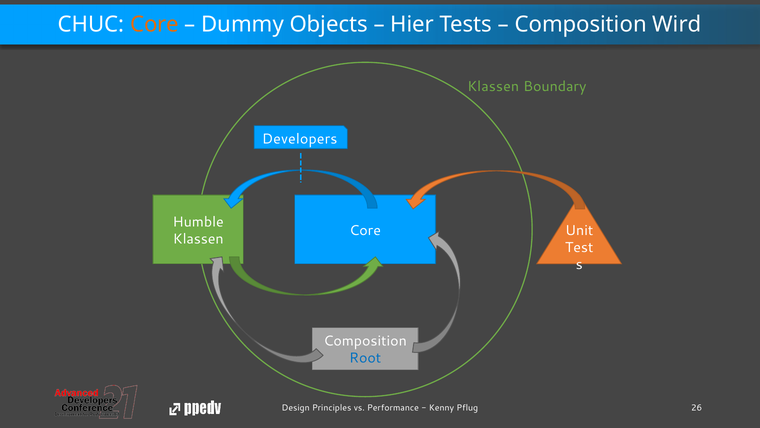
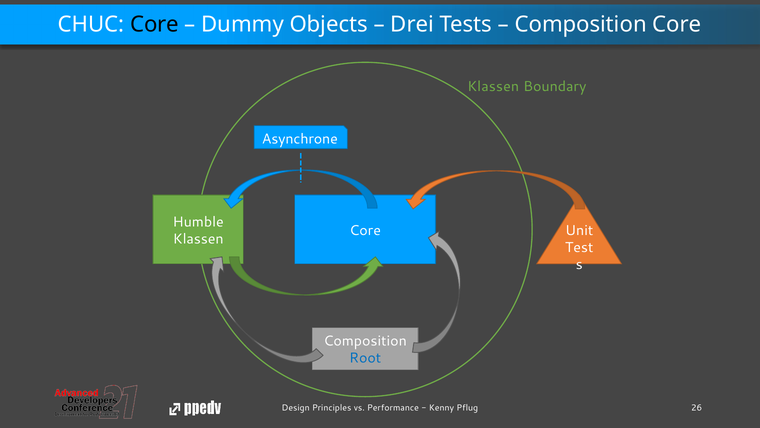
Core colour: orange -> black (154, 25)
Hier: Hier -> Drei (412, 25)
Composition Wird: Wird -> Core (677, 25)
Developers: Developers -> Asynchrone (300, 139)
